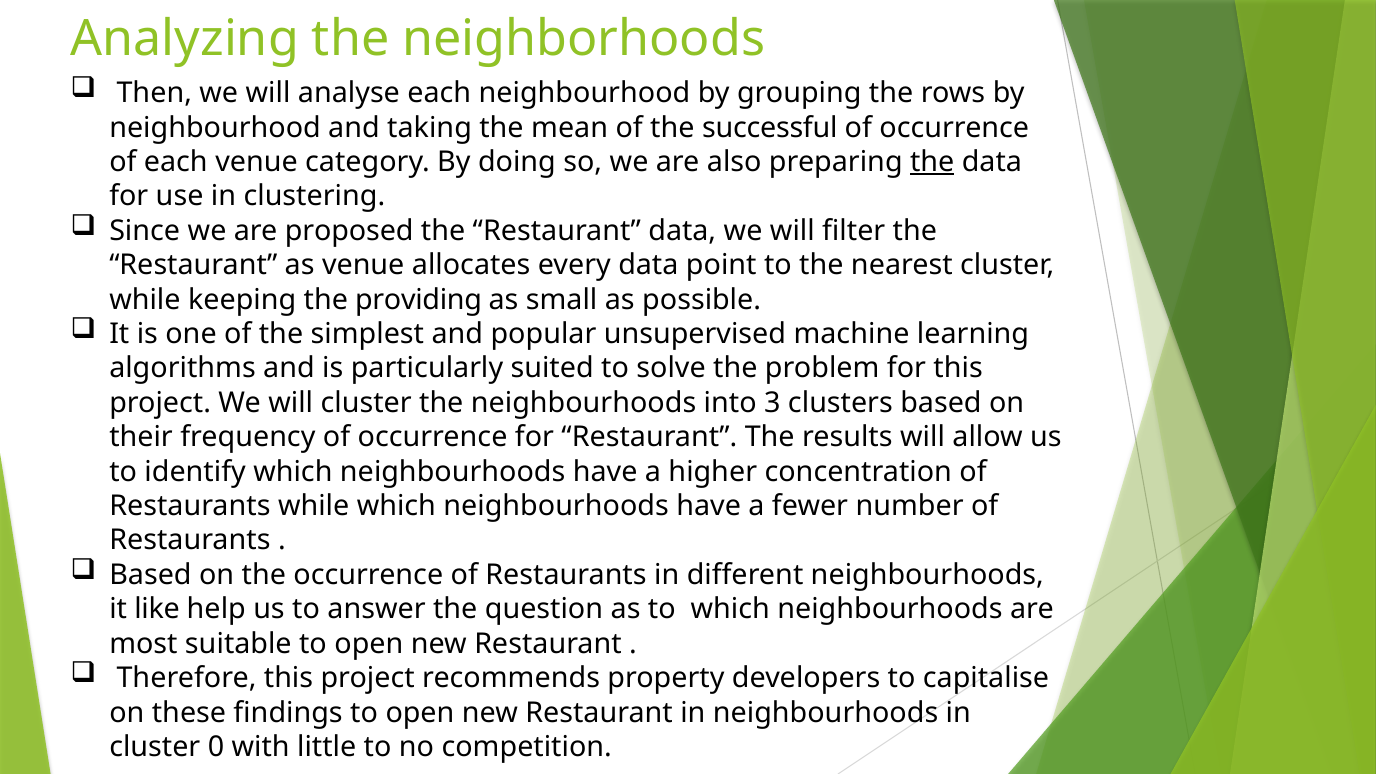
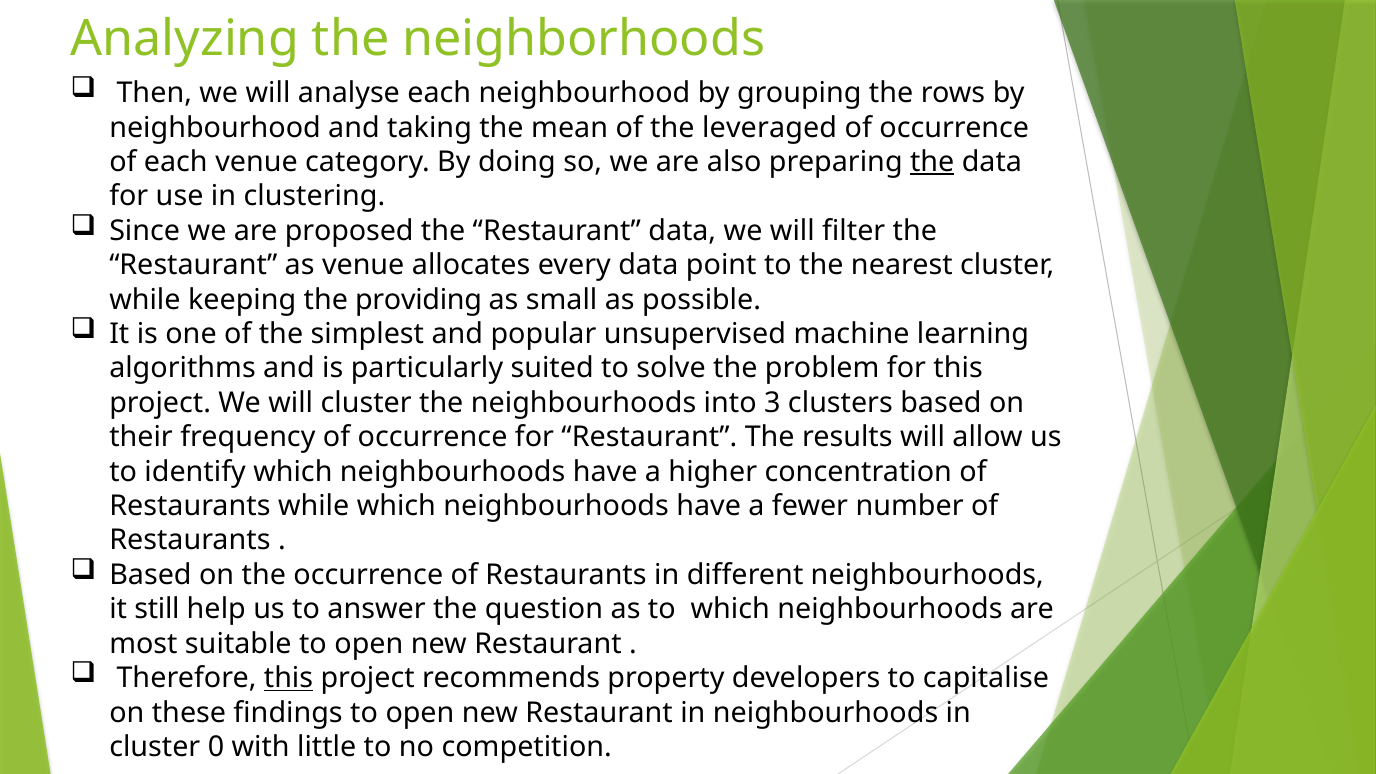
successful: successful -> leveraged (770, 128)
like: like -> still (157, 609)
this underline: none -> present (289, 678)
